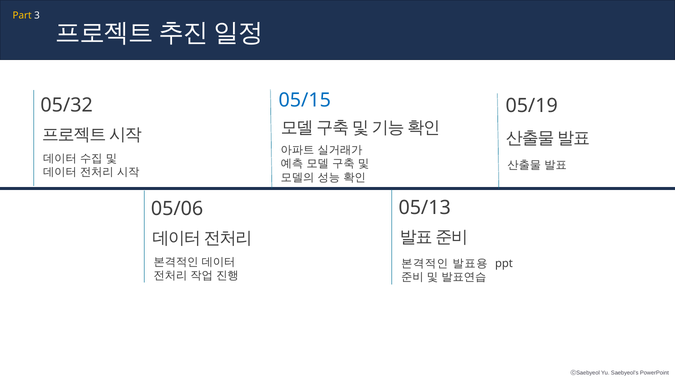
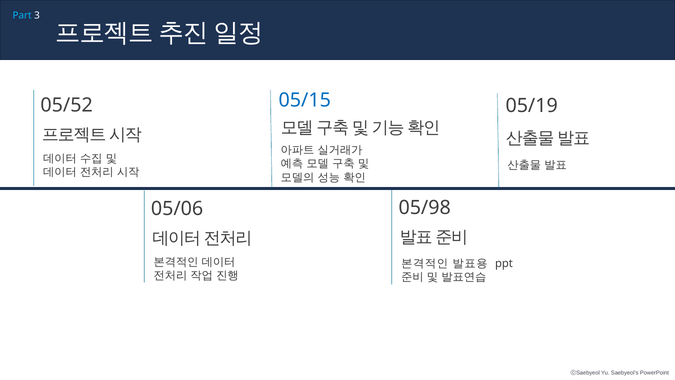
Part colour: yellow -> light blue (22, 16)
05/32: 05/32 -> 05/52 (67, 105)
05/13: 05/13 -> 05/98 (425, 208)
